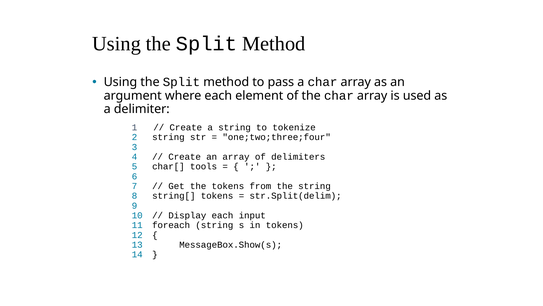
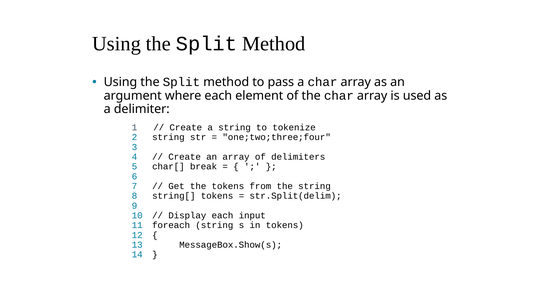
tools: tools -> break (204, 166)
